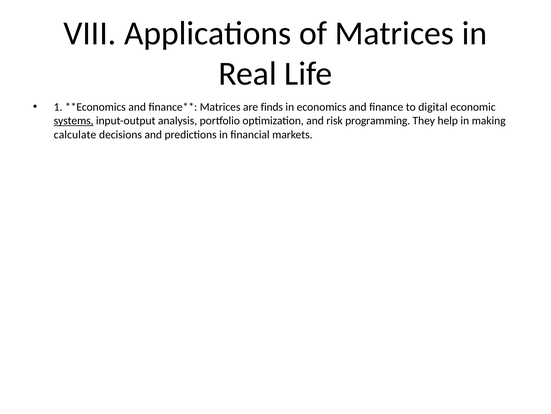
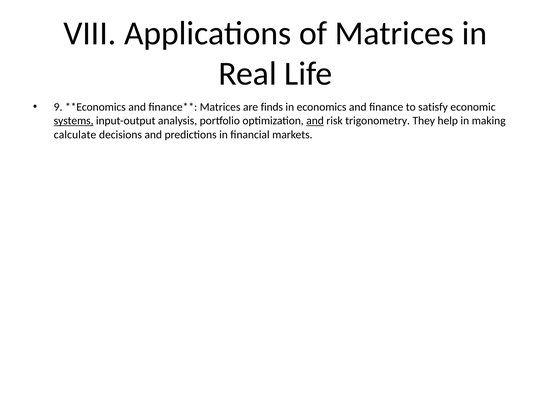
1: 1 -> 9 (58, 107)
digital: digital -> satisfy (433, 107)
and underline: none -> present (315, 121)
programming: programming -> trigonometry (378, 121)
